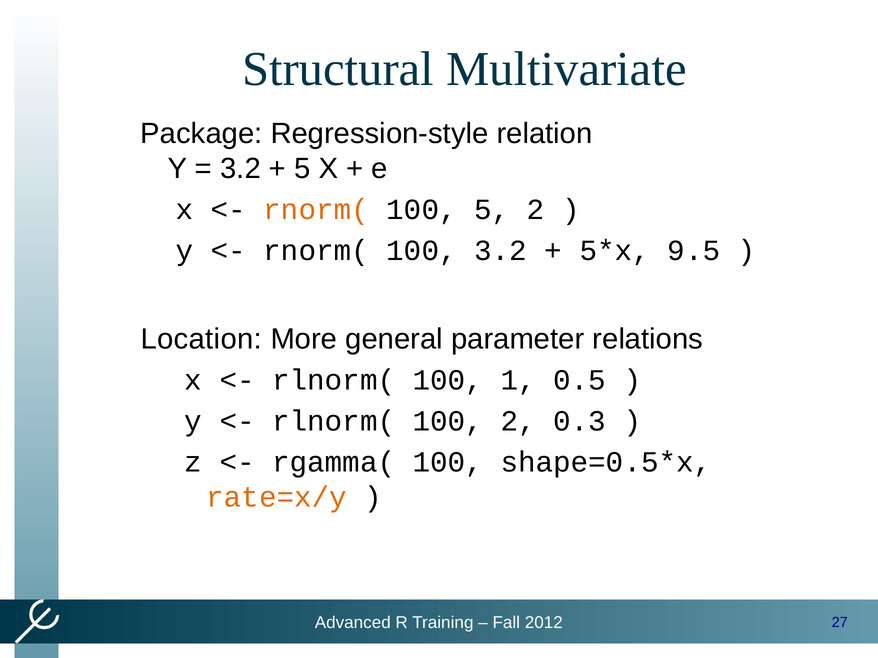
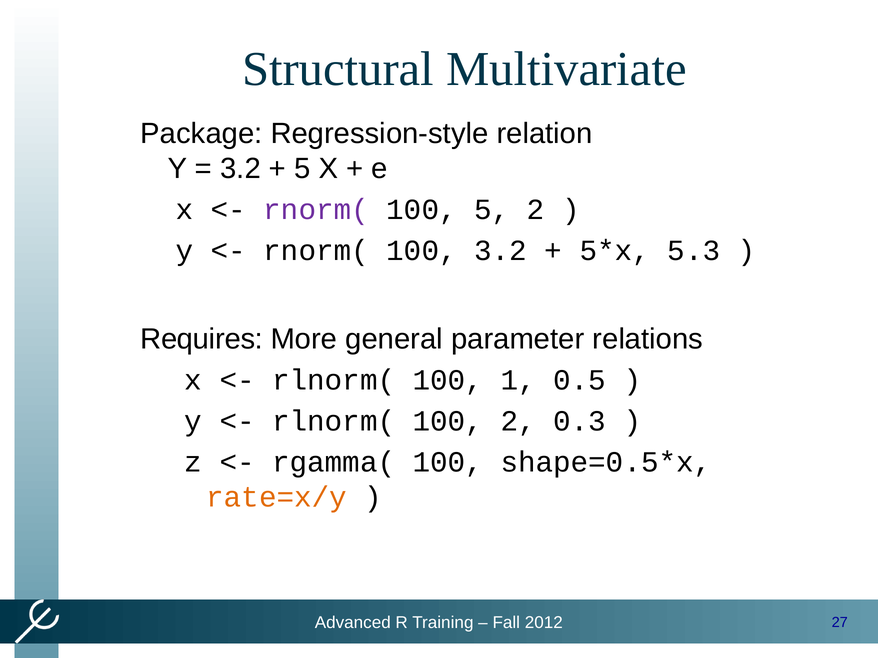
rnorm( colour: orange -> purple (316, 210)
9.5: 9.5 -> 5.3 (694, 251)
Location: Location -> Requires (202, 340)
